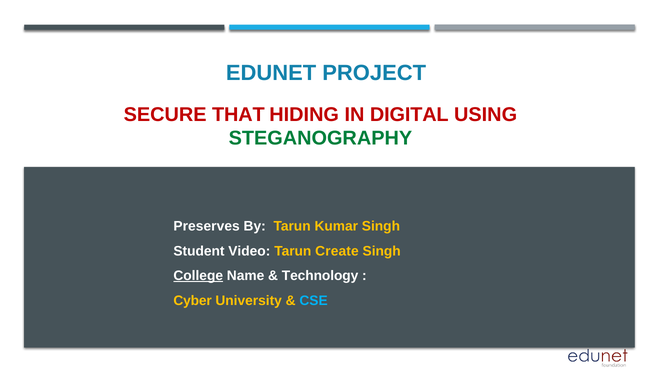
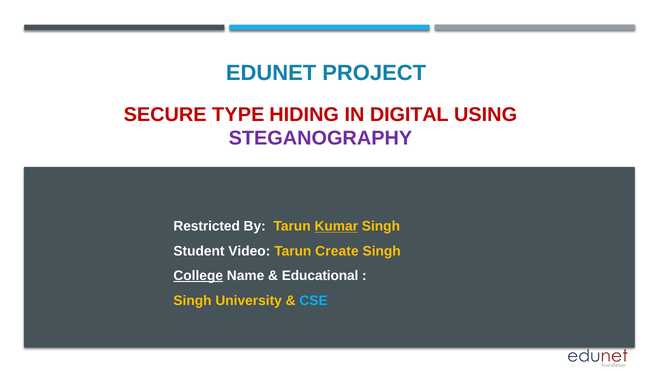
THAT: THAT -> TYPE (238, 114)
STEGANOGRAPHY colour: green -> purple (320, 138)
Preserves: Preserves -> Restricted (207, 226)
Kumar underline: none -> present (336, 226)
Technology: Technology -> Educational (320, 276)
Cyber: Cyber -> Singh (193, 300)
